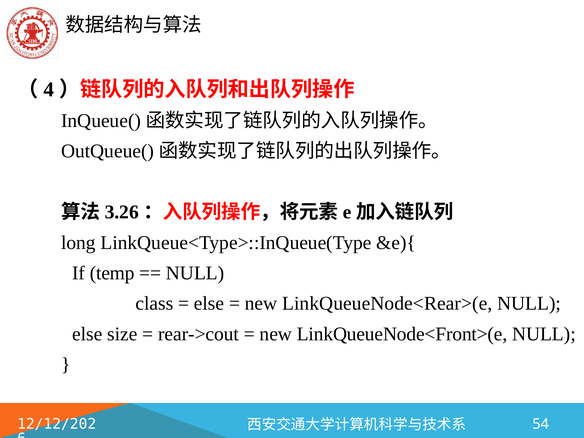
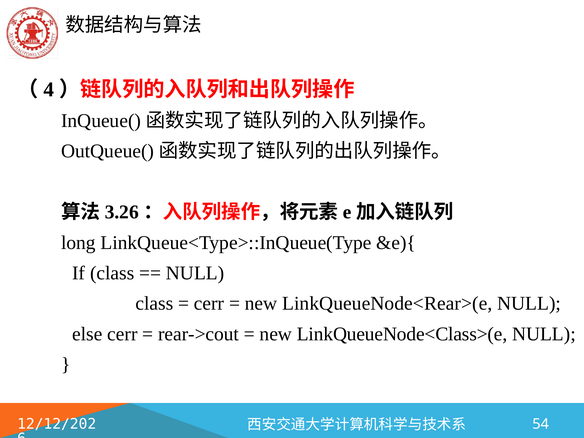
If temp: temp -> class (112, 273)
else: else -> cerr (209, 304)
else size: size -> cerr (122, 334)
LinkQueueNode<Front>(e: LinkQueueNode<Front>(e -> LinkQueueNode<Class>(e (402, 334)
